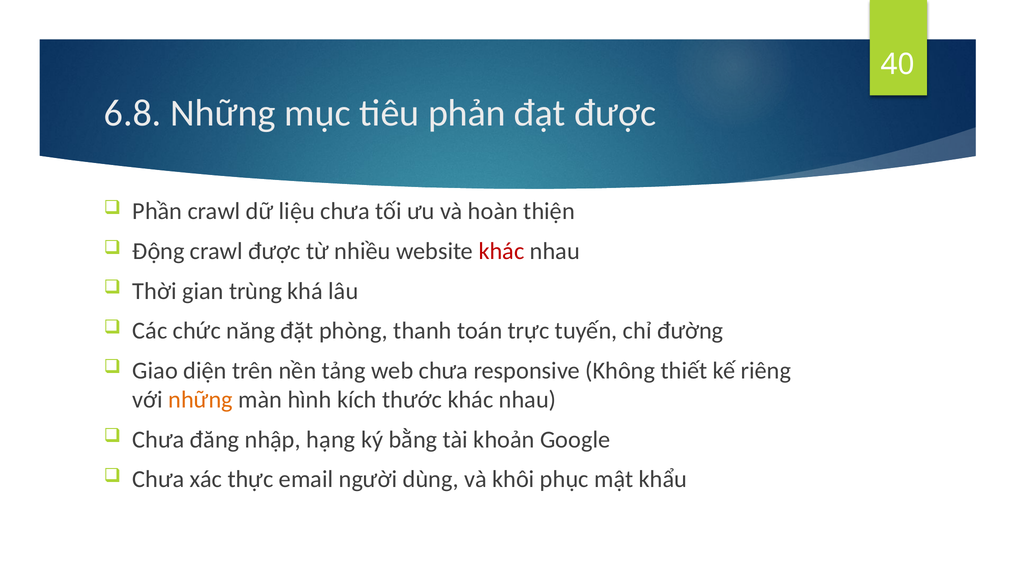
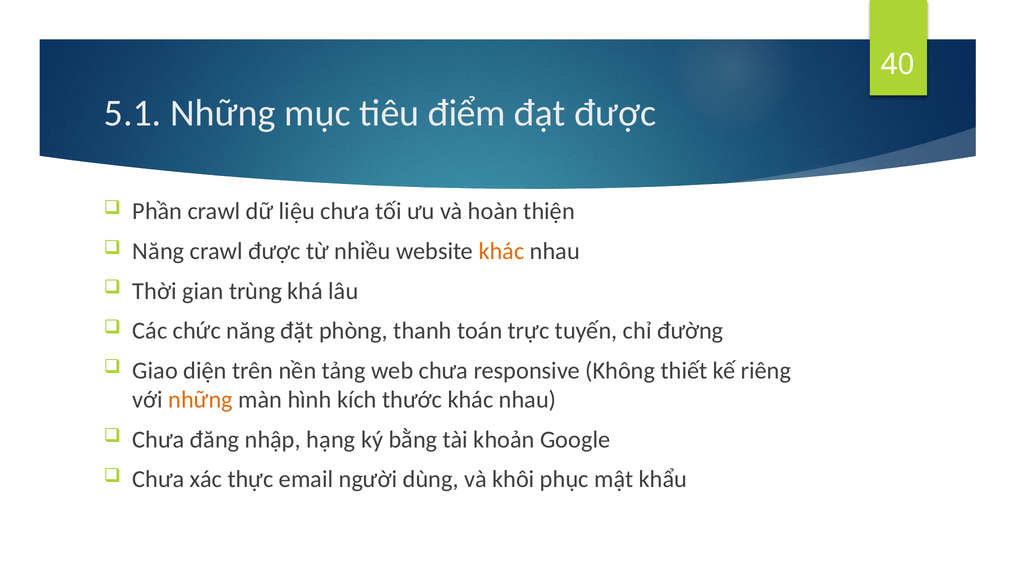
6.8: 6.8 -> 5.1 (133, 113)
phản: phản -> điểm (467, 113)
Động: Động -> Năng (158, 251)
khác colour: red -> orange (501, 251)
